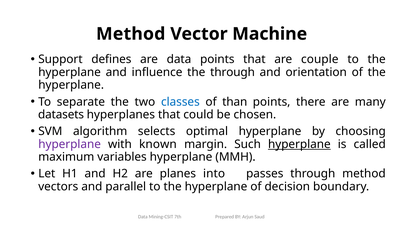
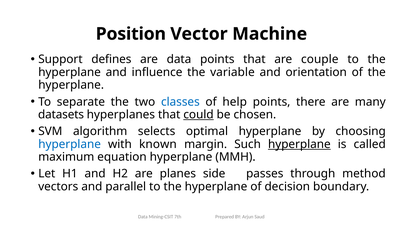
Method: Method -> Position (131, 34)
the through: through -> variable (232, 72)
than: than -> help (235, 102)
could underline: none -> present (198, 114)
hyperplane colour: purple -> blue (70, 144)
variables: variables -> equation (122, 157)
into: into -> side (214, 174)
